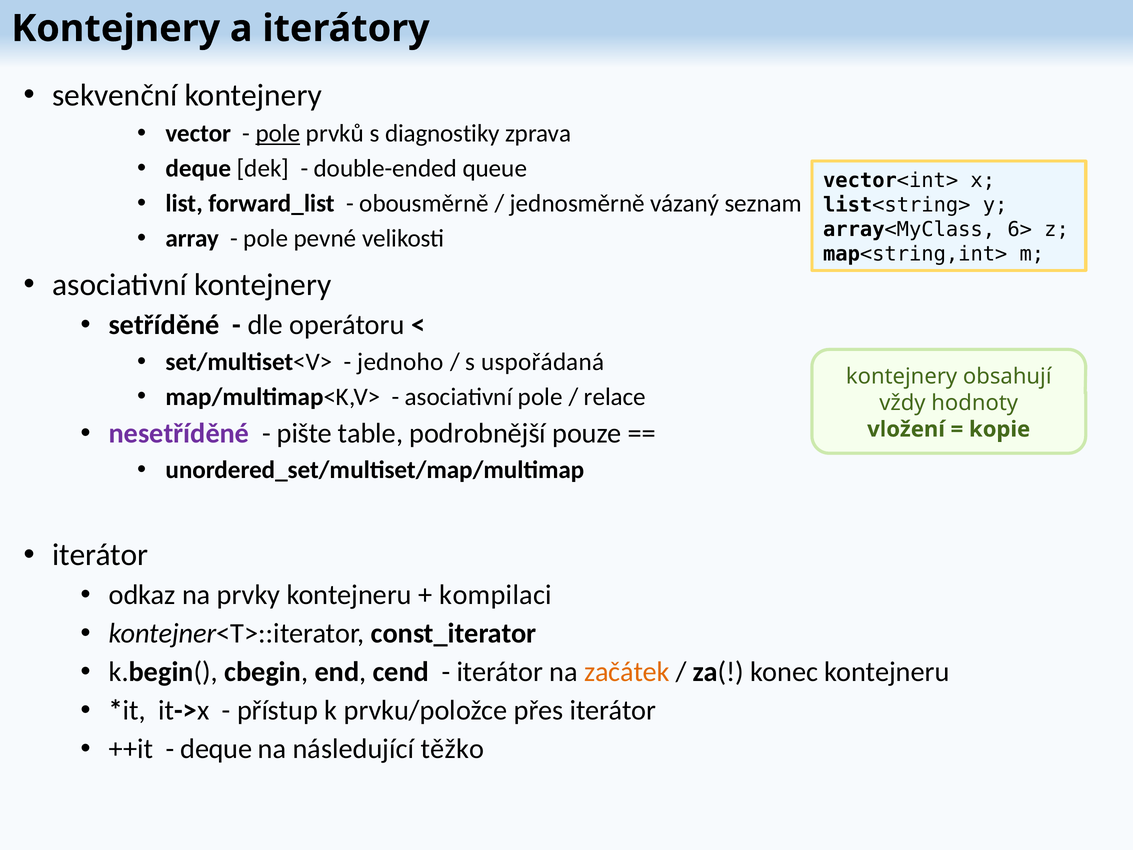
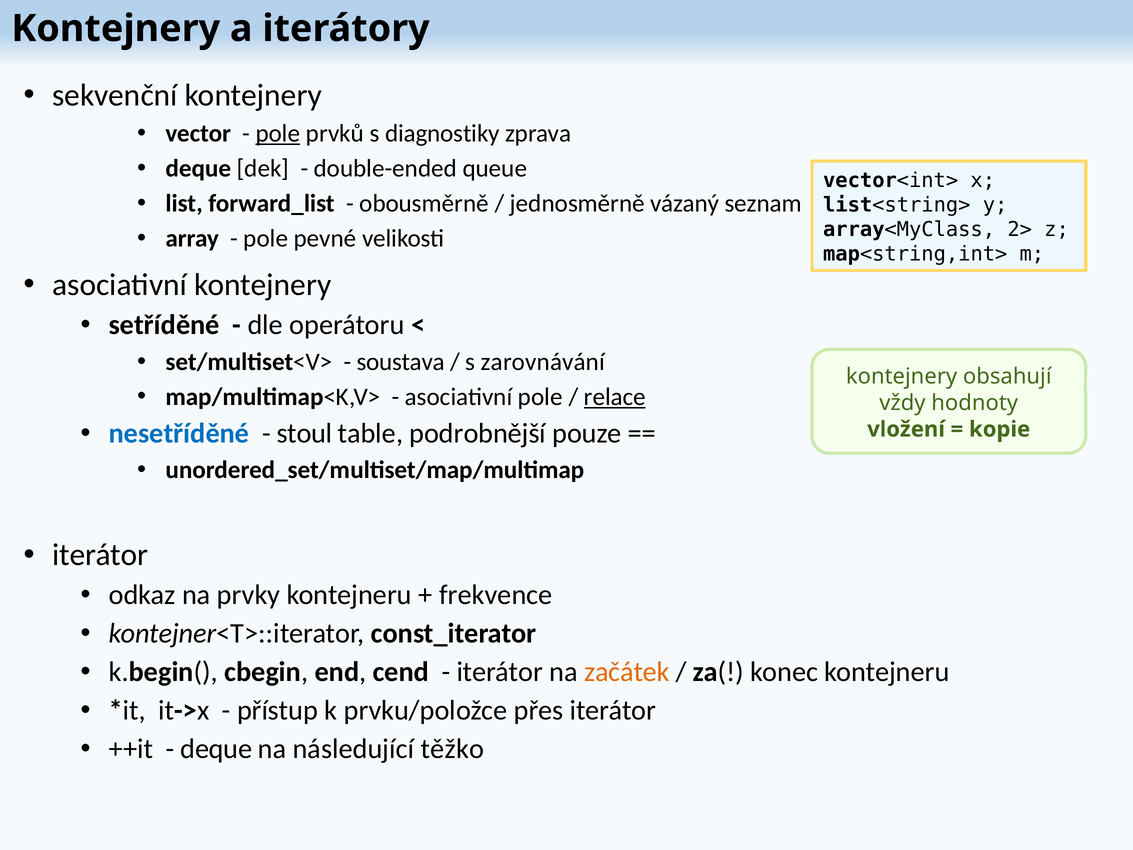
6>: 6> -> 2> (1020, 229)
jednoho: jednoho -> soustava (401, 362)
uspořádaná: uspořádaná -> zarovnávání (543, 362)
relace underline: none -> present (615, 397)
nesetříděné colour: purple -> blue (179, 433)
pište: pište -> stoul (304, 433)
kompilaci: kompilaci -> frekvence (496, 595)
